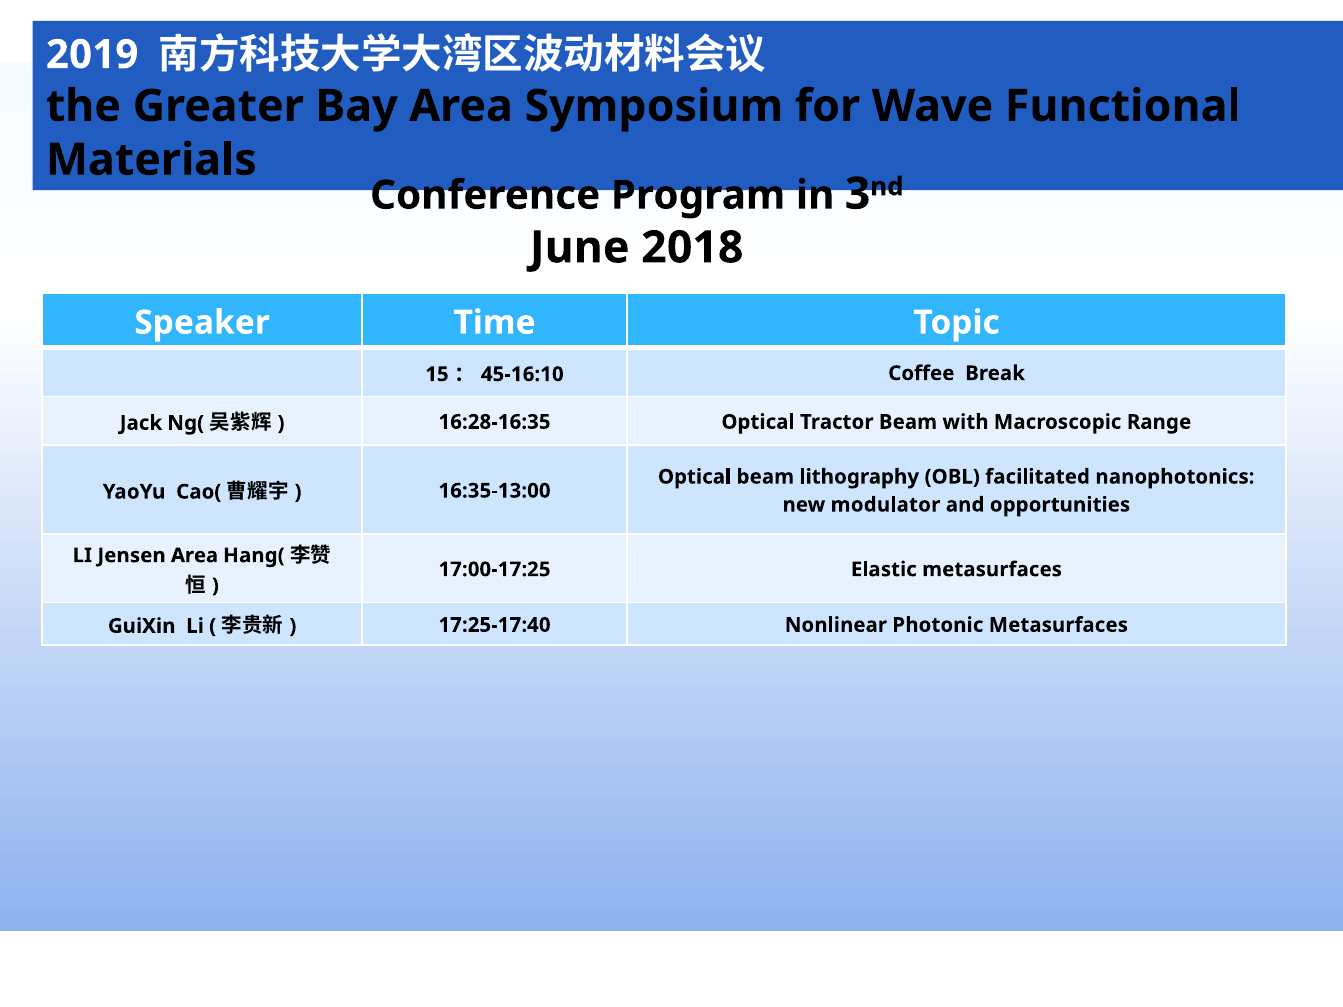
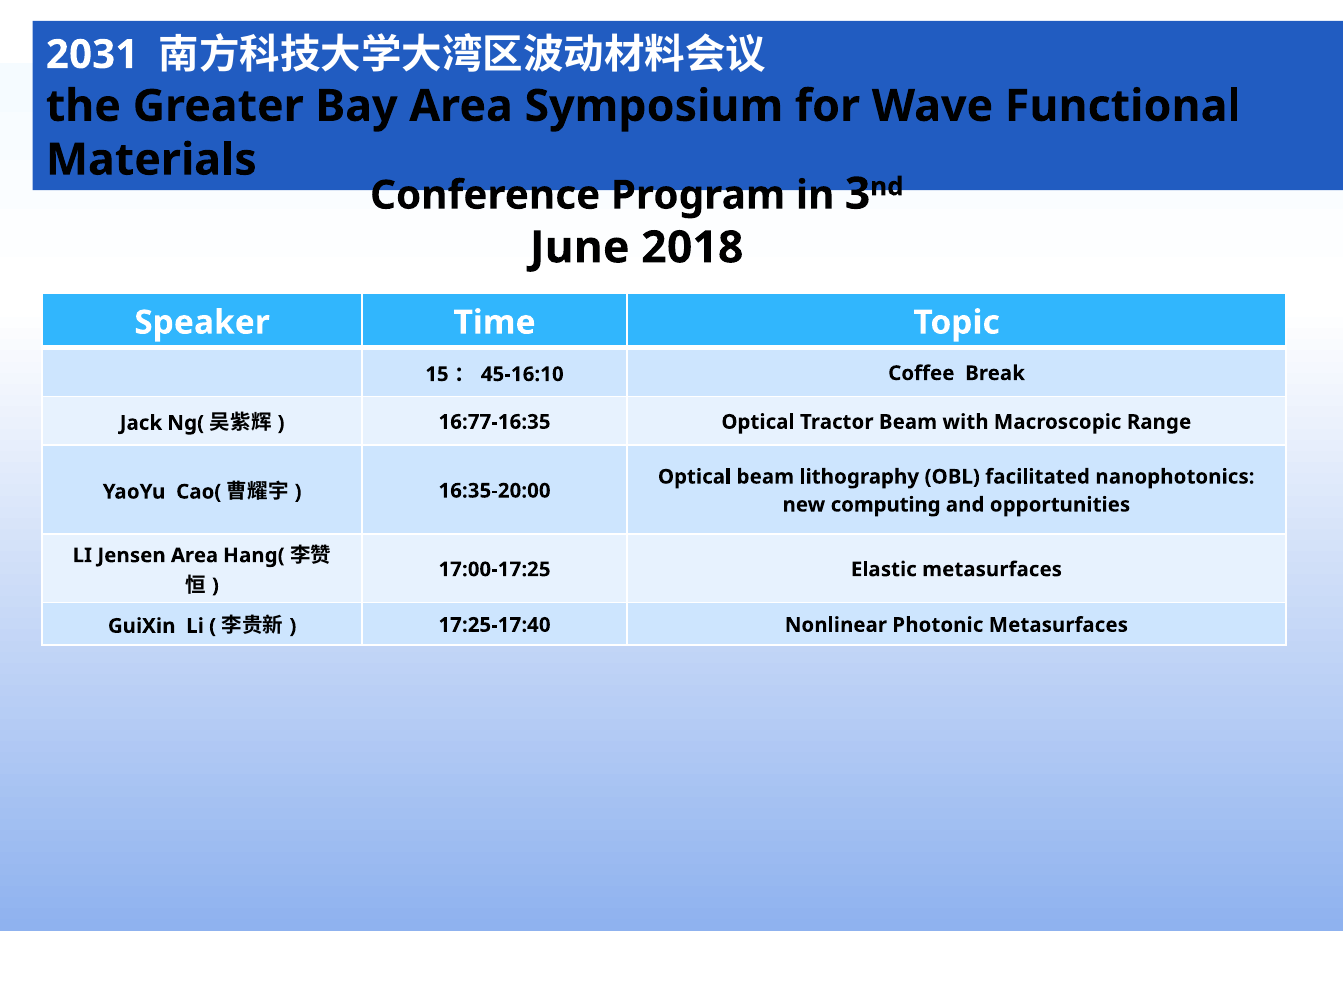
2019: 2019 -> 2031 (92, 55)
16:28-16:35: 16:28-16:35 -> 16:77-16:35 (495, 422)
16:35-13:00: 16:35-13:00 -> 16:35-20:00 (495, 491)
modulator: modulator -> computing (886, 505)
